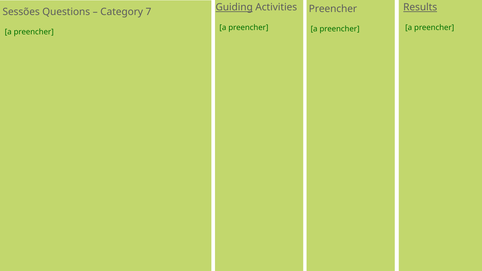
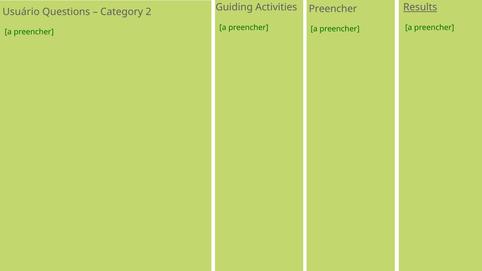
Guiding underline: present -> none (234, 7)
Sessões: Sessões -> Usuário (21, 12)
7: 7 -> 2 (148, 12)
